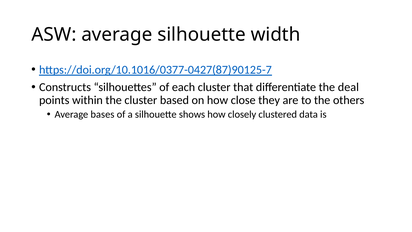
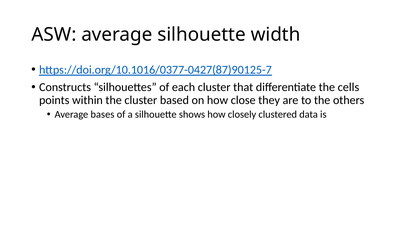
deal: deal -> cells (348, 87)
